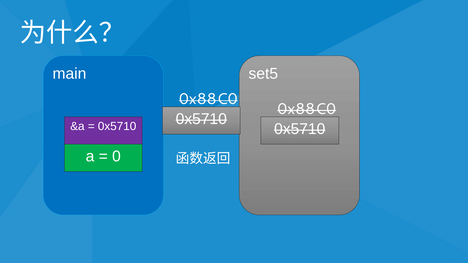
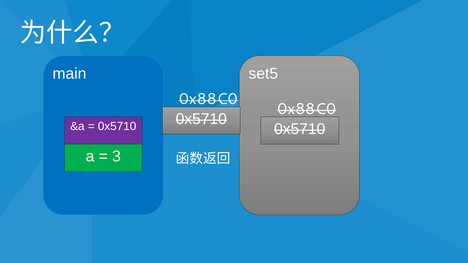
0: 0 -> 3 (116, 156)
